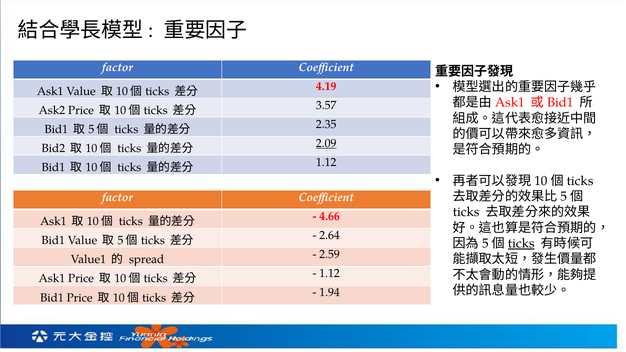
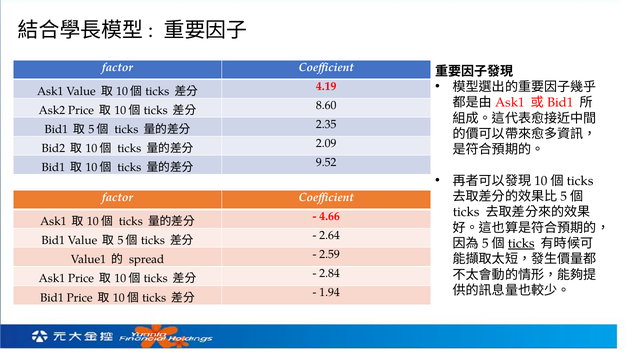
3.57: 3.57 -> 8.60 (326, 105)
2.09 underline: present -> none (326, 143)
1.12: 1.12 -> 9.52 (326, 162)
1.12: 1.12 -> 2.84 (330, 274)
